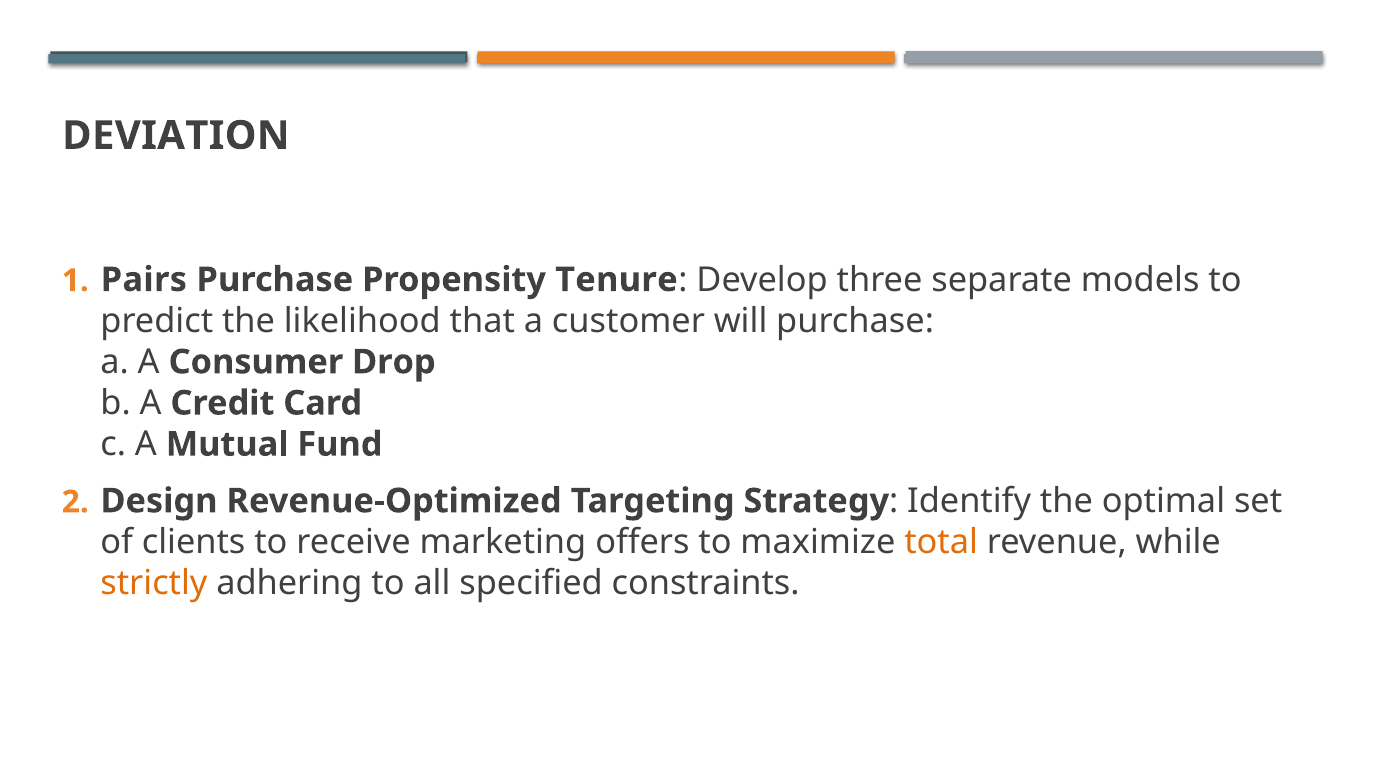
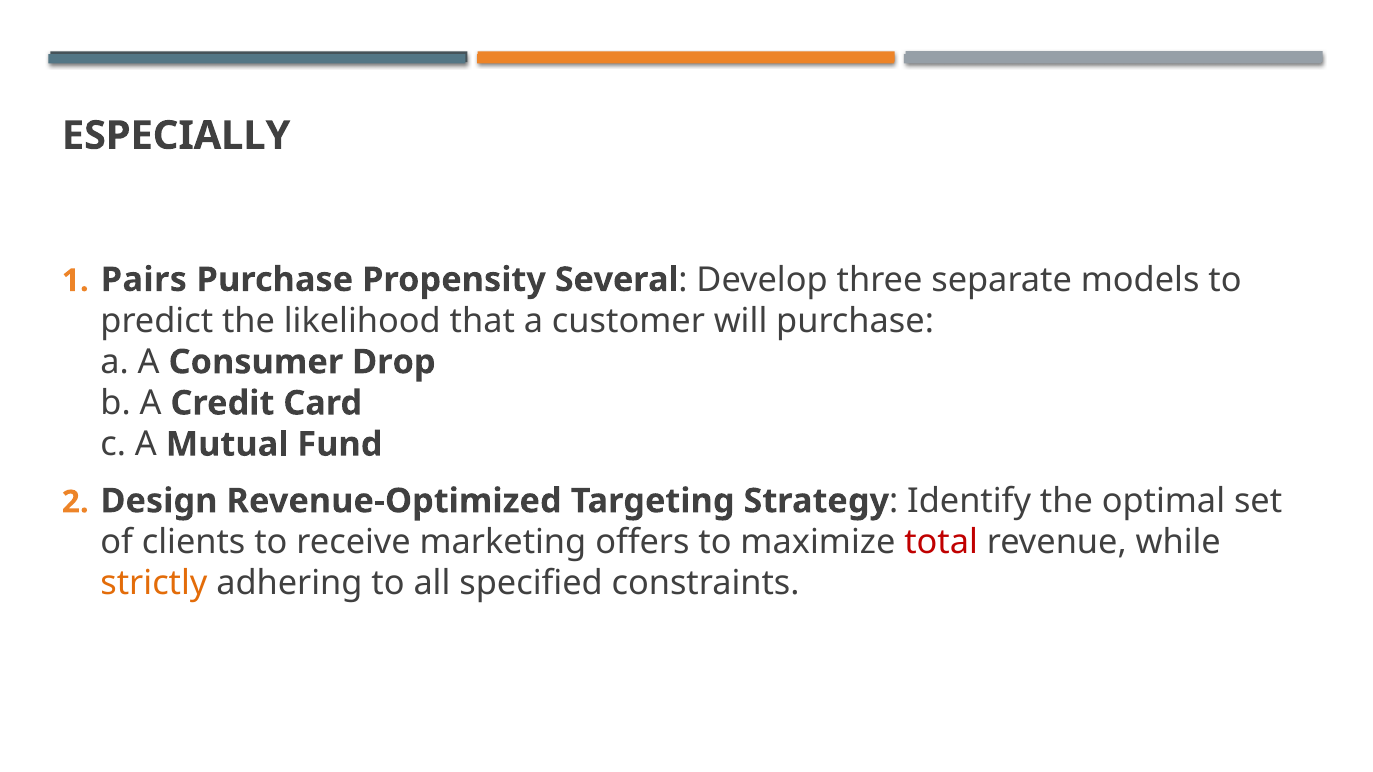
DEVIATION: DEVIATION -> ESPECIALLY (176, 136)
Tenure: Tenure -> Several (617, 280)
total colour: orange -> red (941, 542)
